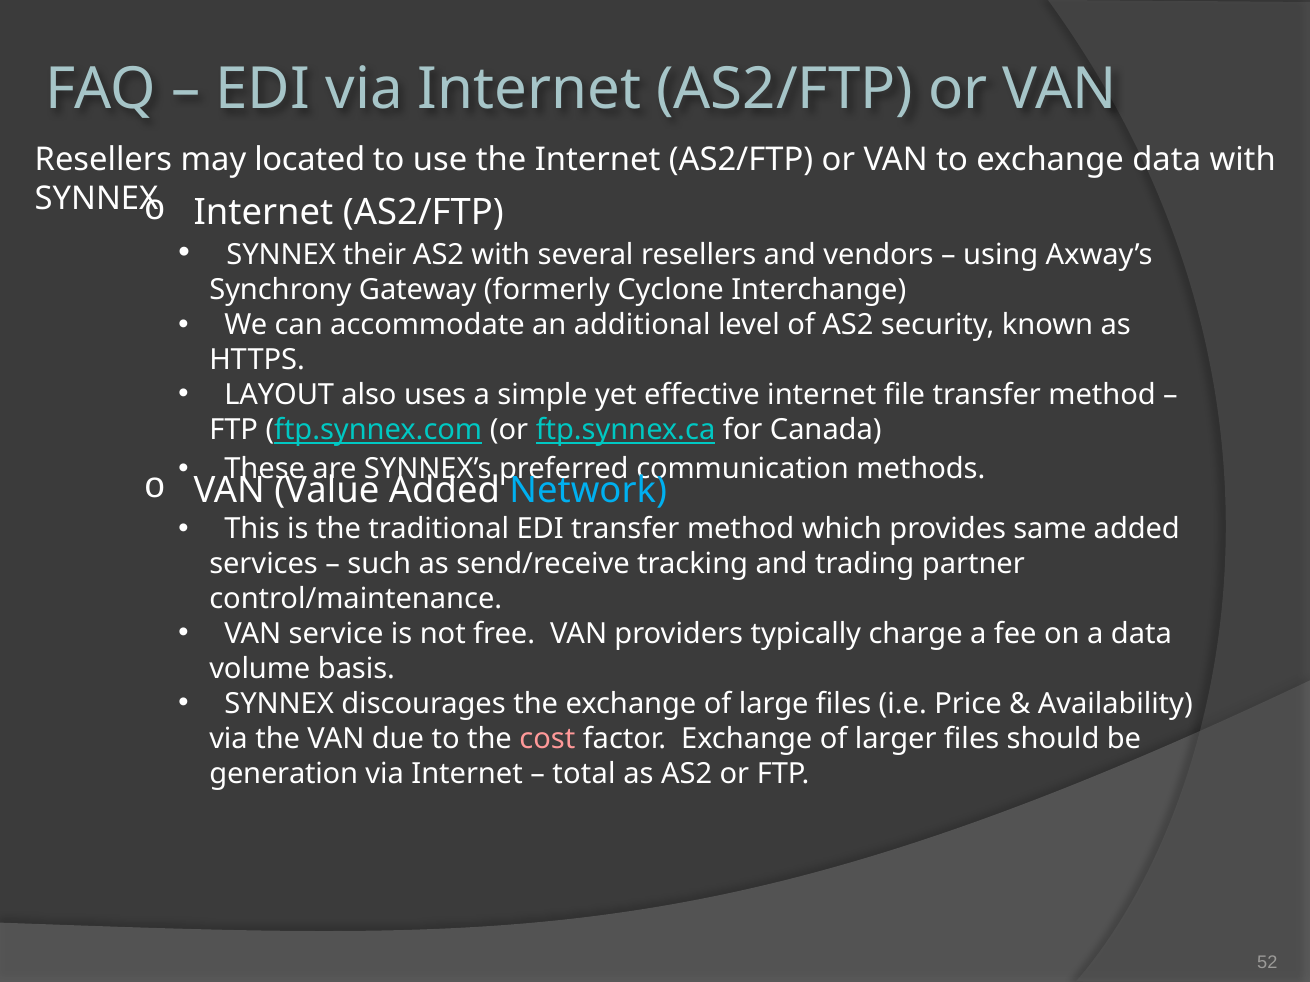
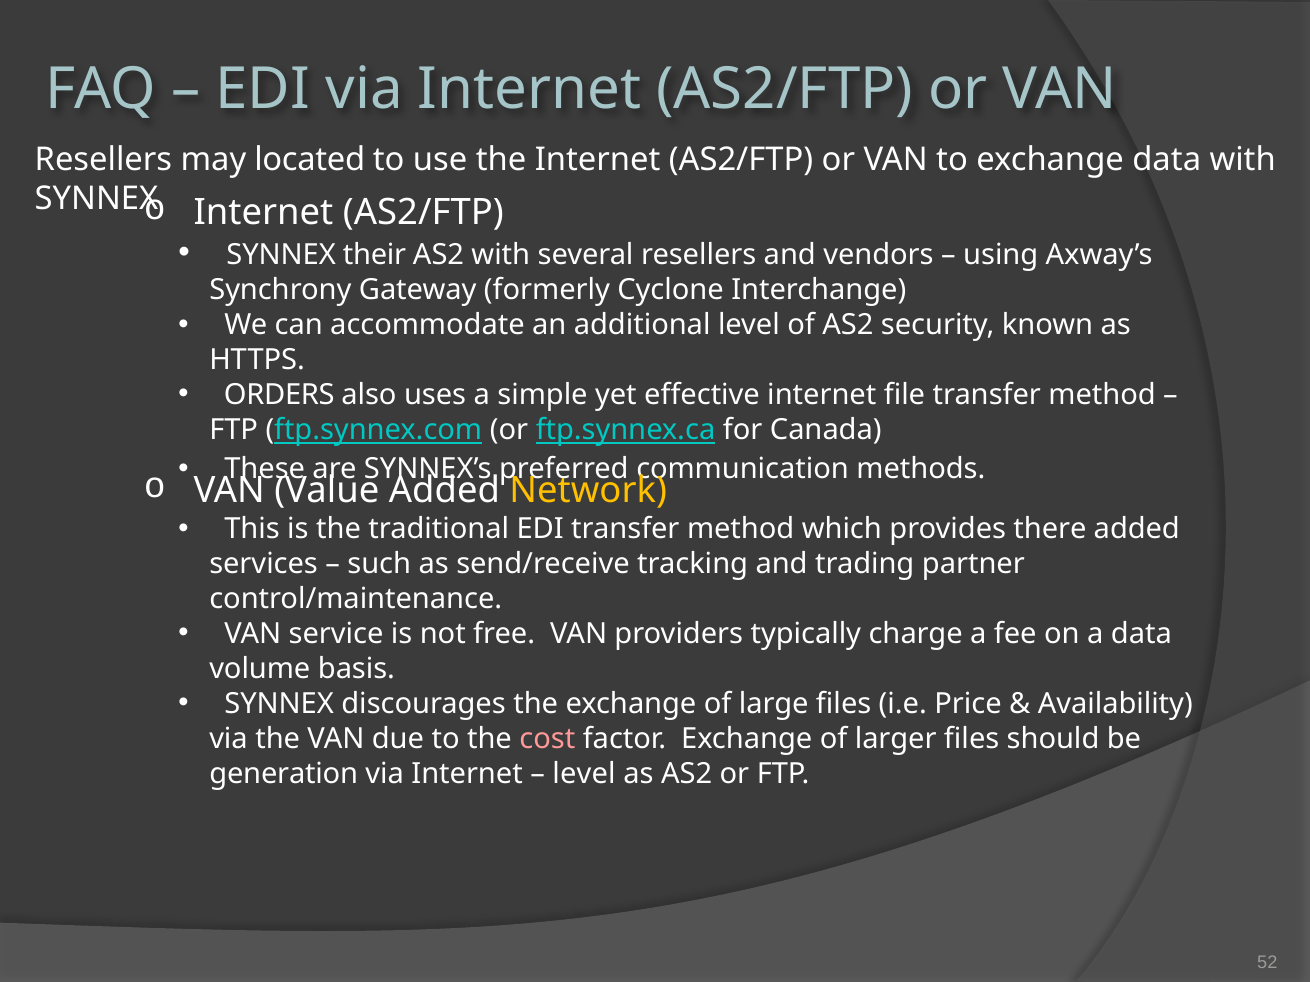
LAYOUT: LAYOUT -> ORDERS (279, 395)
Network colour: light blue -> yellow (588, 491)
same: same -> there (1050, 529)
total: total -> level (584, 774)
